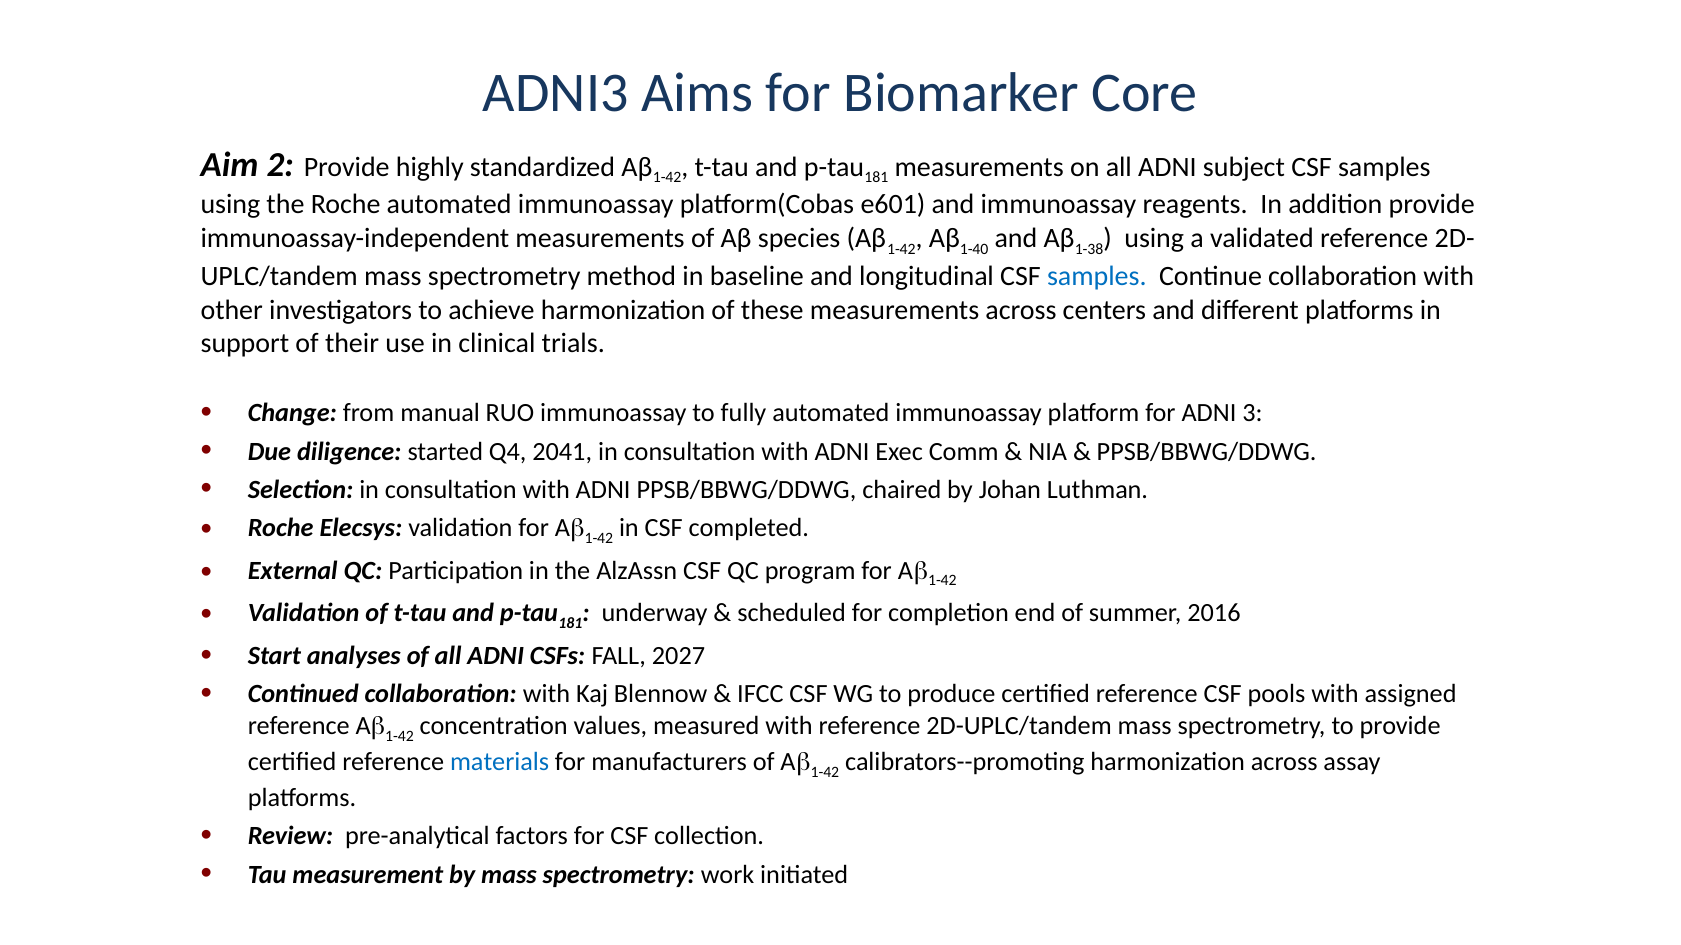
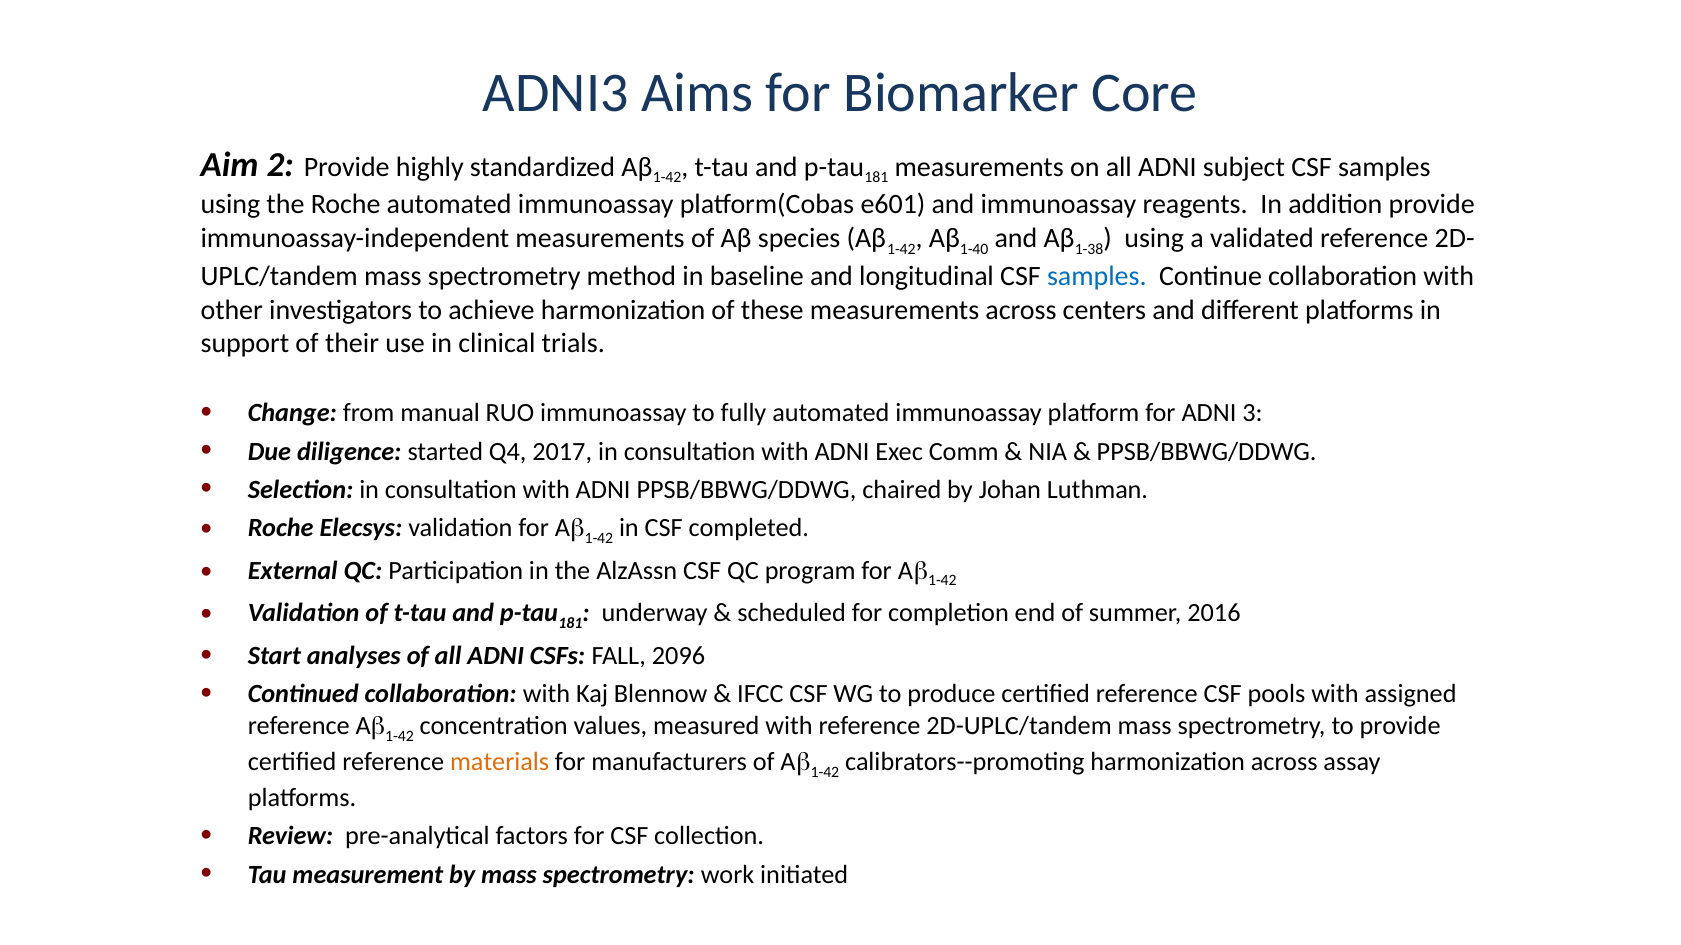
2041: 2041 -> 2017 (562, 452)
2027: 2027 -> 2096 (678, 656)
materials colour: blue -> orange (500, 762)
